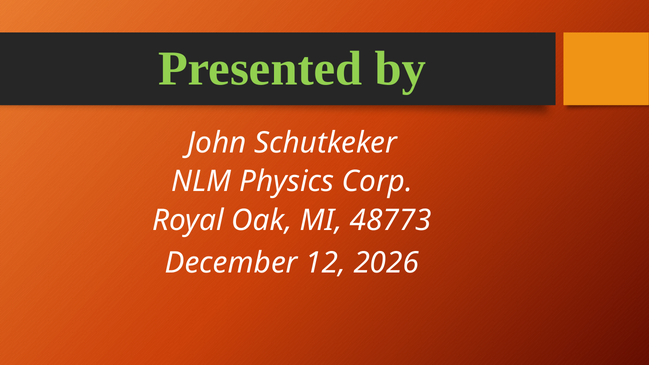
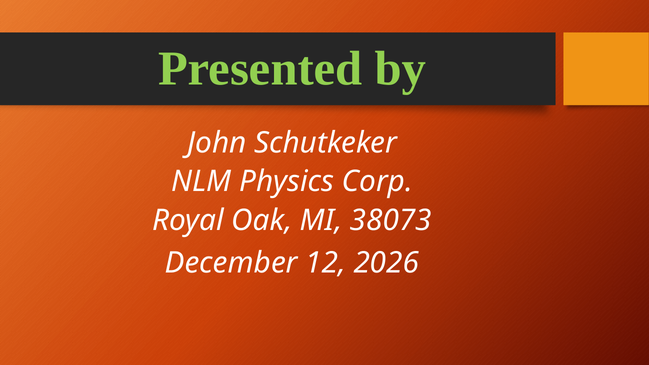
48773: 48773 -> 38073 (391, 221)
